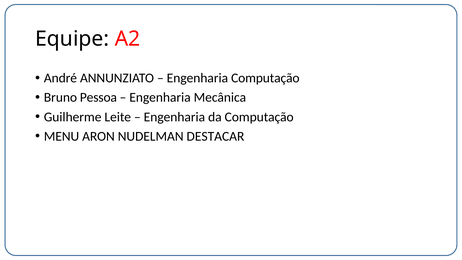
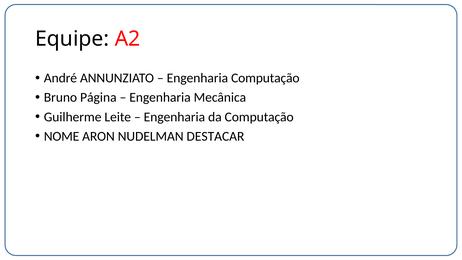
Pessoa: Pessoa -> Página (98, 97)
MENU: MENU -> NOME (62, 136)
